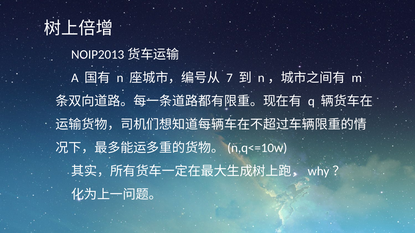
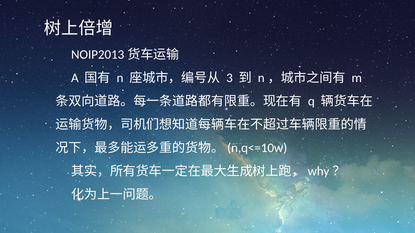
7: 7 -> 3 (229, 78)
